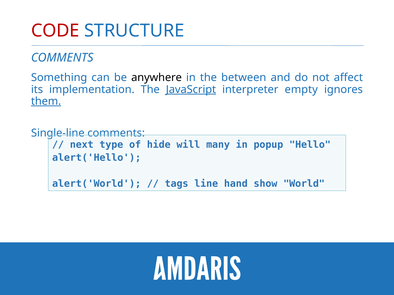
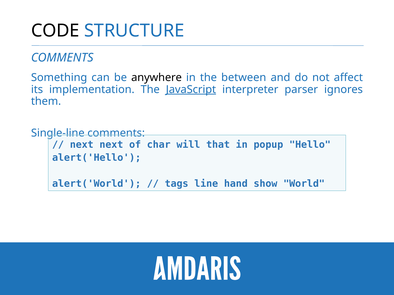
CODE colour: red -> black (55, 31)
empty: empty -> parser (301, 90)
them underline: present -> none (46, 101)
next type: type -> next (111, 145)
hide: hide -> char (159, 145)
many: many -> that (218, 145)
